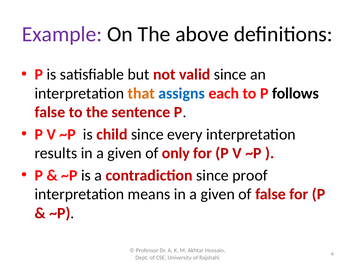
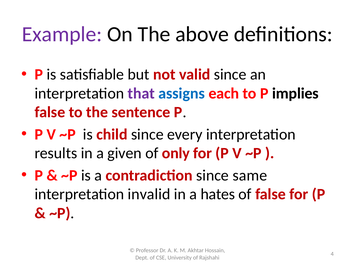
that colour: orange -> purple (141, 93)
follows: follows -> implies (295, 93)
proof: proof -> same (250, 175)
means: means -> invalid (149, 194)
given: given -> hates (218, 194)
